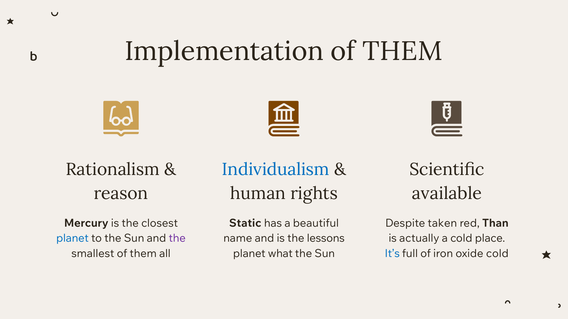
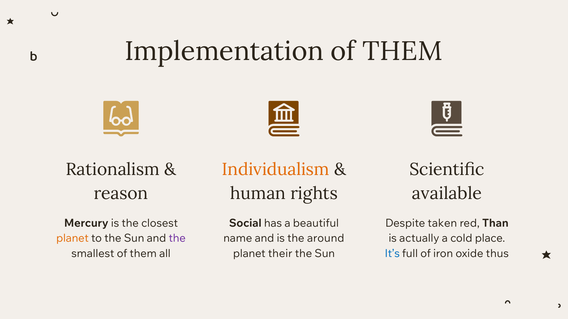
Individualism colour: blue -> orange (276, 170)
Static: Static -> Social (245, 223)
planet colour: blue -> orange (72, 239)
lessons: lessons -> around (326, 239)
what: what -> their (280, 254)
oxide cold: cold -> thus (497, 254)
